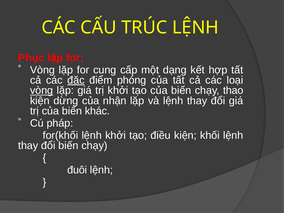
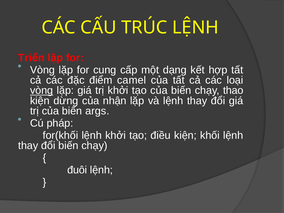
Phục: Phục -> Triển (31, 58)
đặc underline: present -> none (76, 80)
phóng: phóng -> camel (132, 80)
khác: khác -> args (97, 111)
